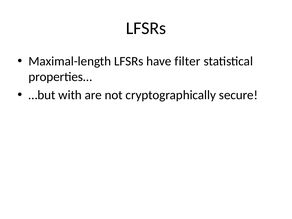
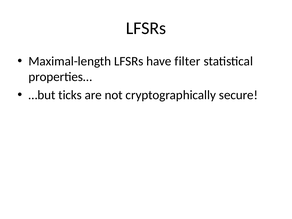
with: with -> ticks (70, 95)
